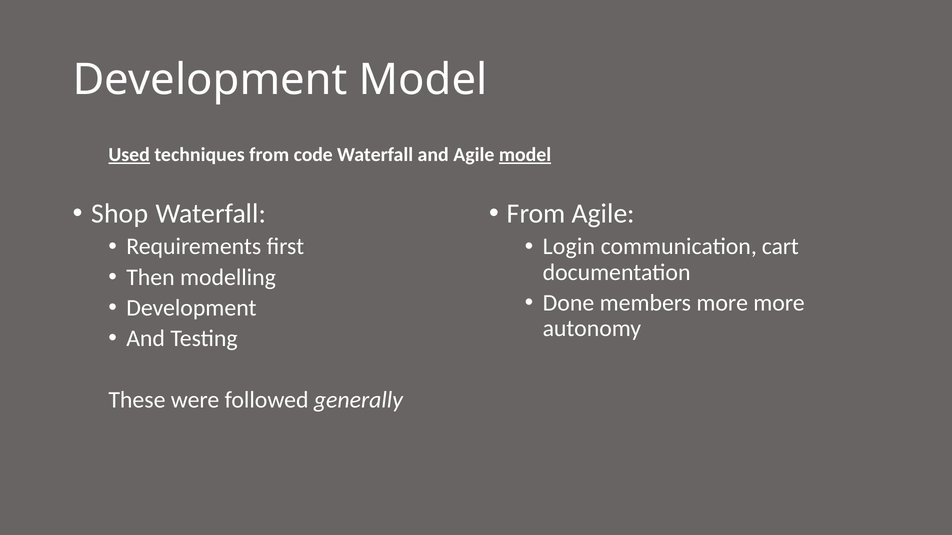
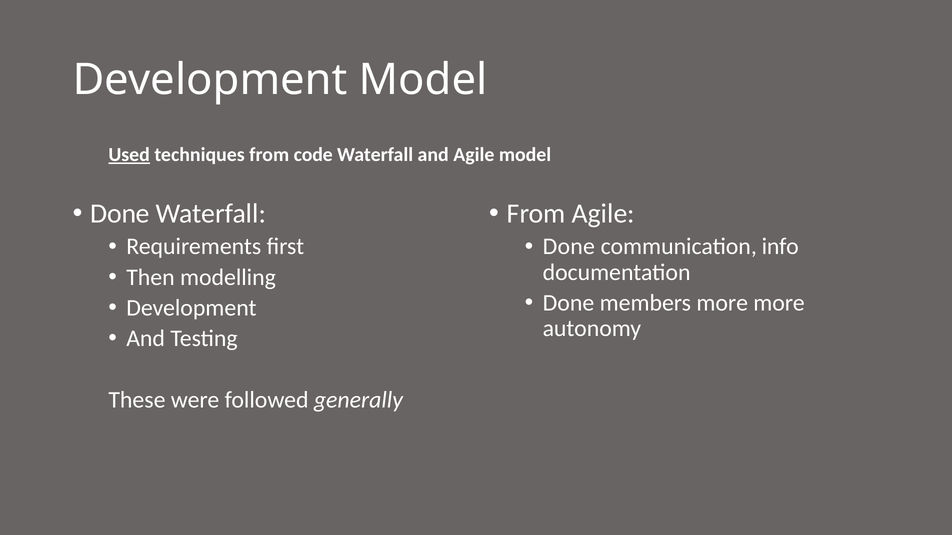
model underline: present -> none (525, 155)
Shop: Shop -> Done (120, 214)
Login: Login -> Done (569, 247)
cart: cart -> info (780, 247)
